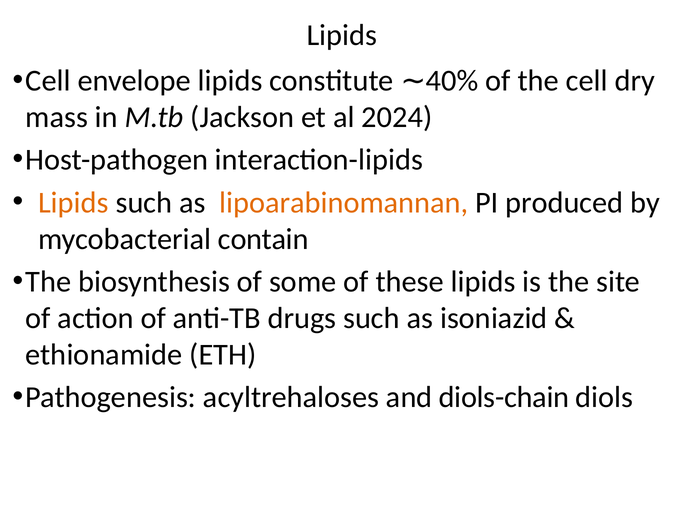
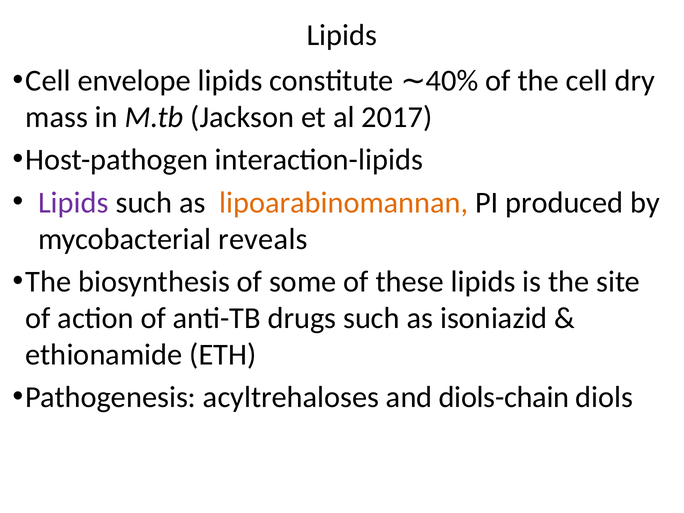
2024: 2024 -> 2017 (397, 117)
Lipids colour: orange -> purple (73, 203)
contain: contain -> reveals (263, 239)
